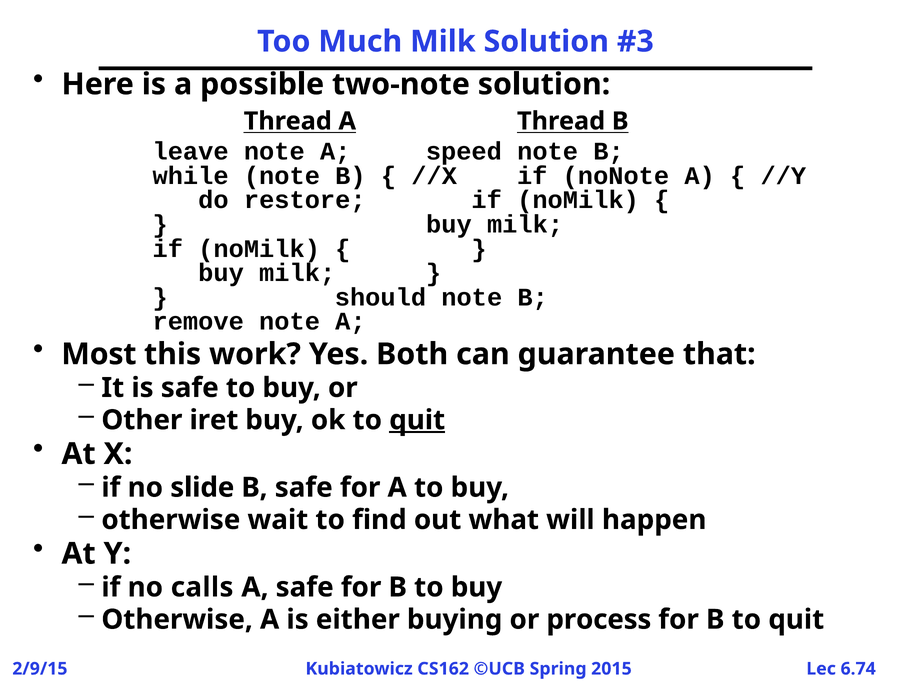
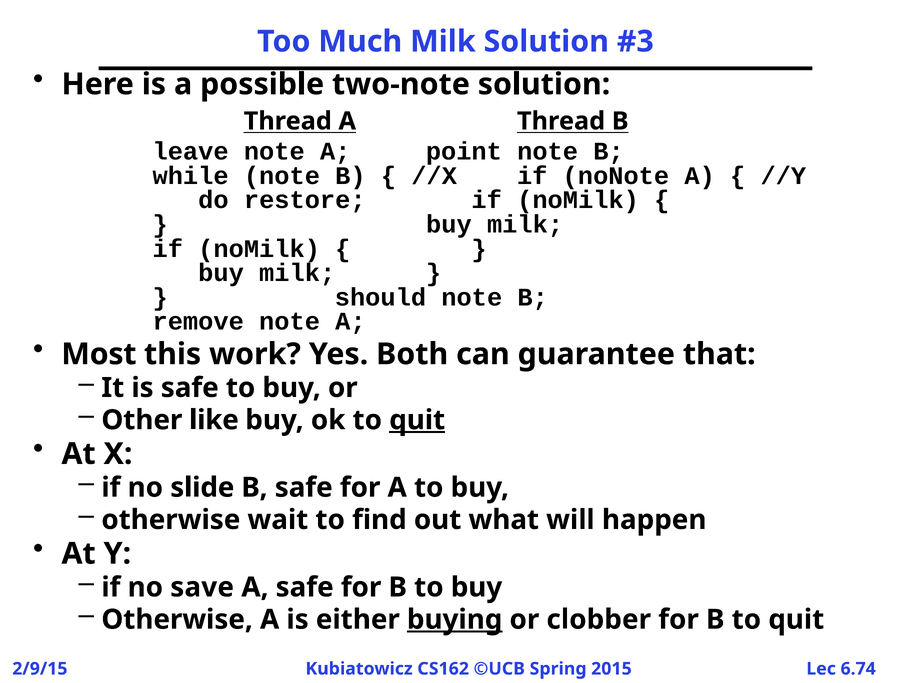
speed: speed -> point (464, 151)
iret: iret -> like (214, 420)
calls: calls -> save (202, 587)
buying underline: none -> present (455, 620)
process: process -> clobber (599, 620)
